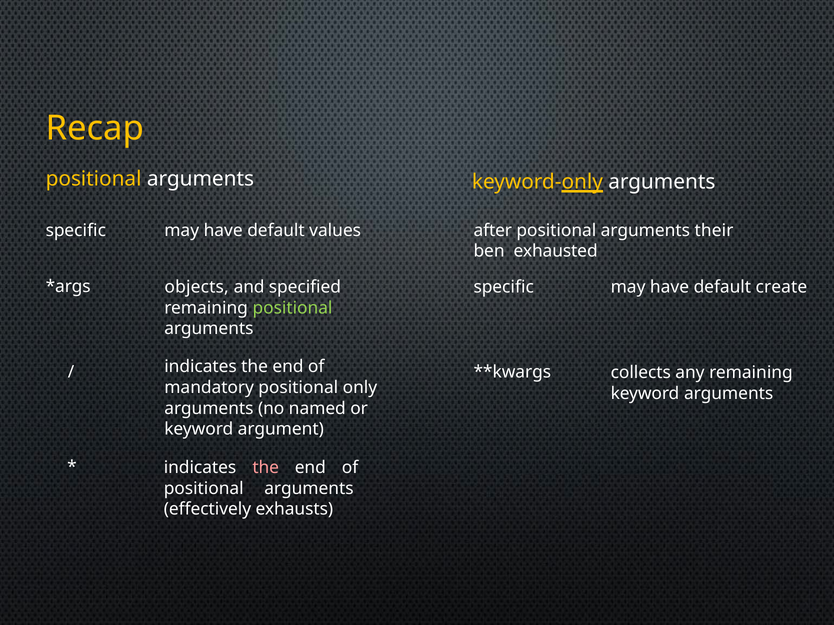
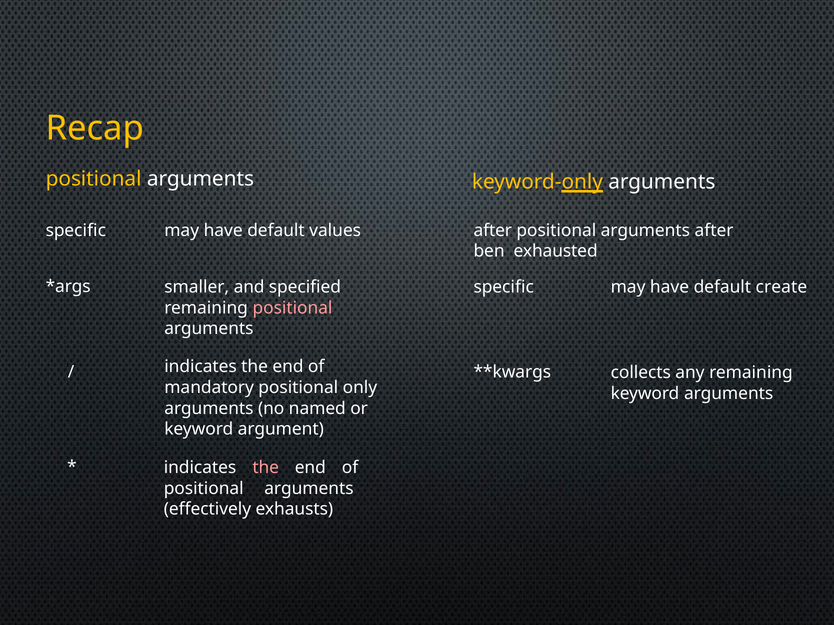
arguments their: their -> after (714, 231)
objects: objects -> smaller (197, 287)
positional colour: light green -> pink (293, 308)
